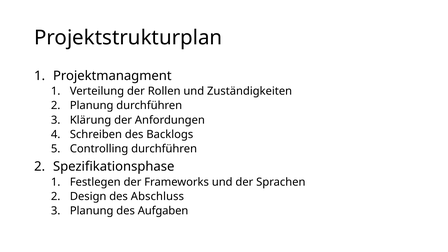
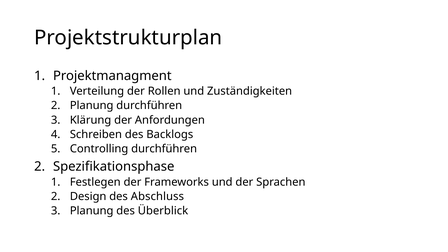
Aufgaben: Aufgaben -> Überblick (163, 211)
